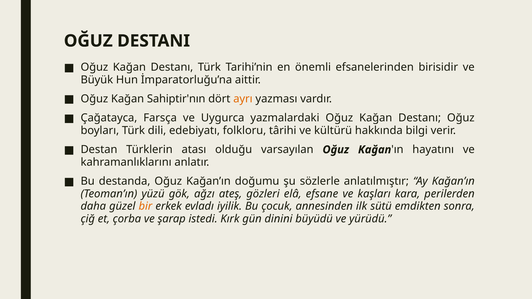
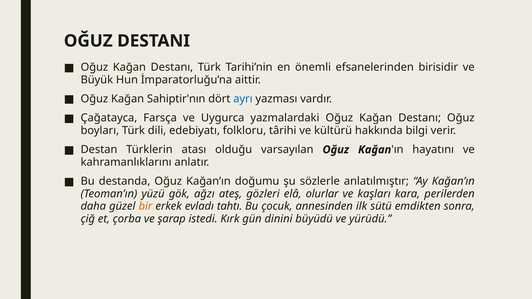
ayrı colour: orange -> blue (243, 99)
efsane: efsane -> olurlar (322, 194)
iyilik: iyilik -> tahtı (230, 206)
